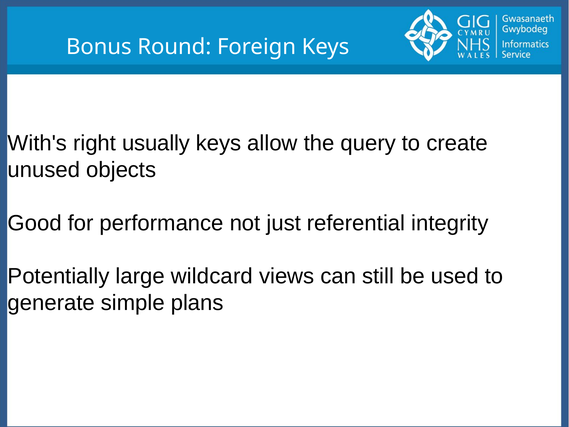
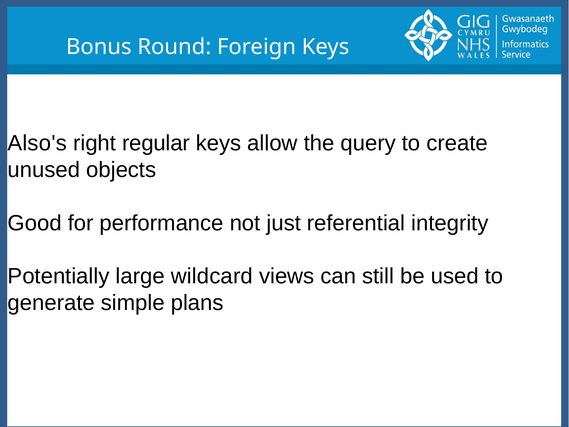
With's: With's -> Also's (37, 143)
usually: usually -> regular (156, 143)
